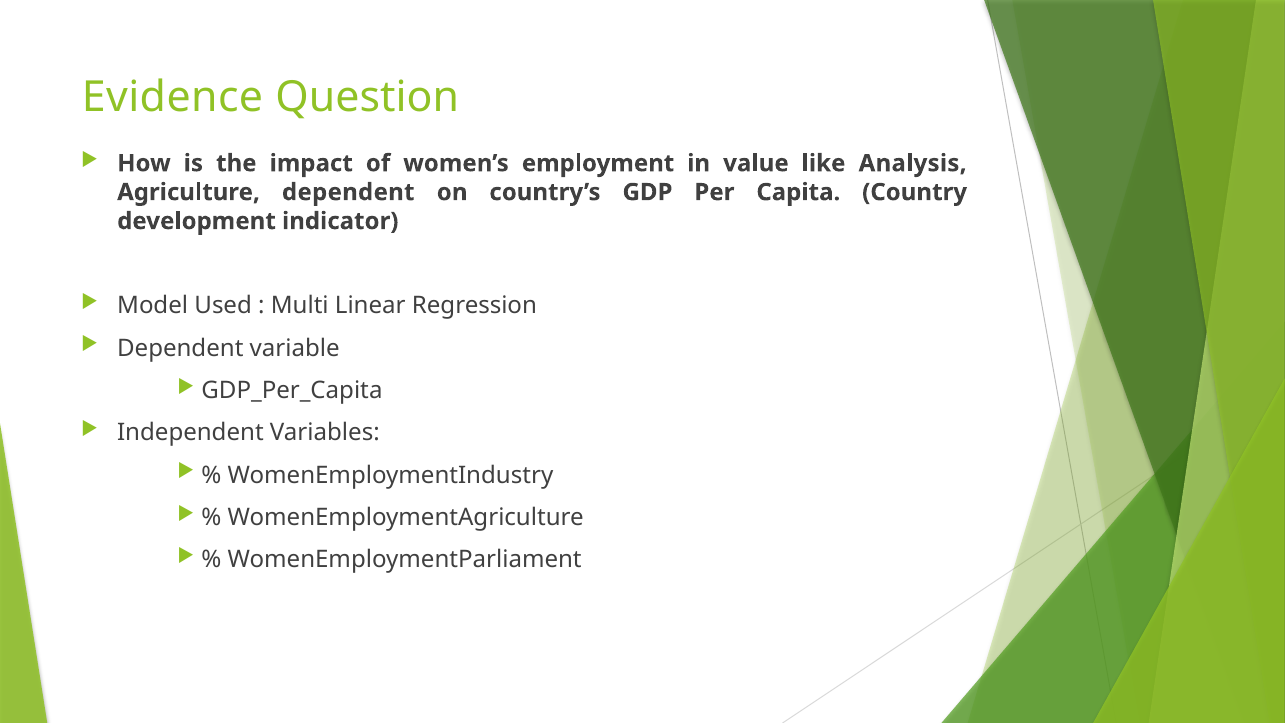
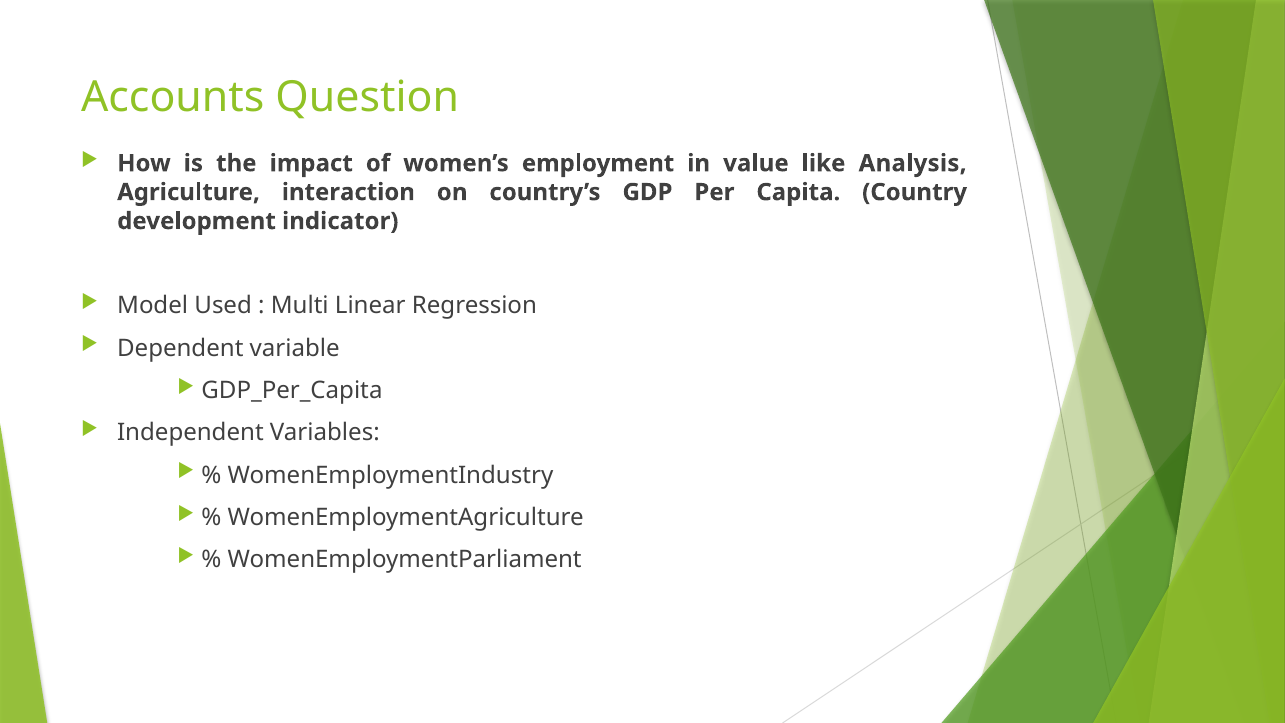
Evidence: Evidence -> Accounts (173, 98)
Agriculture dependent: dependent -> interaction (348, 192)
